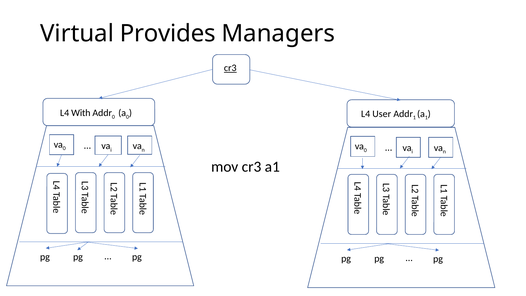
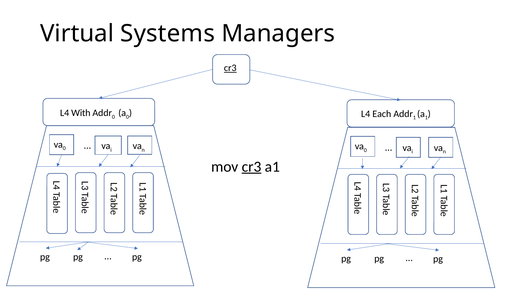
Provides: Provides -> Systems (168, 34)
User: User -> Each (382, 114)
cr3 underline: none -> present (251, 167)
